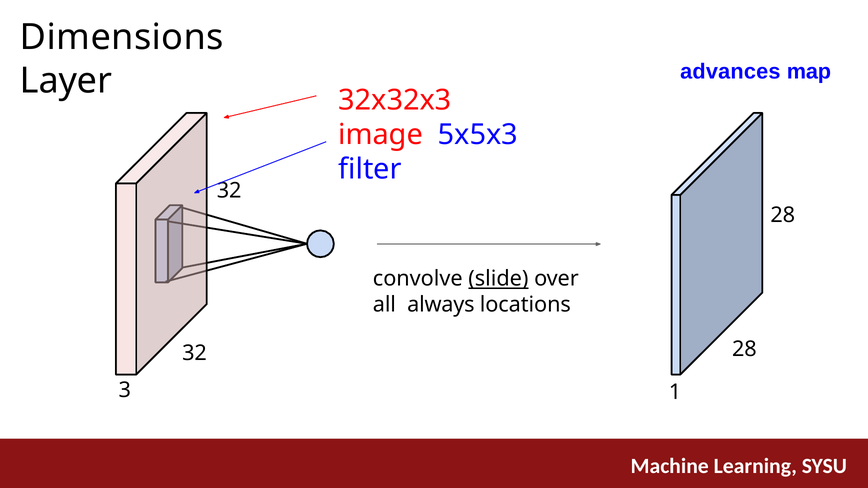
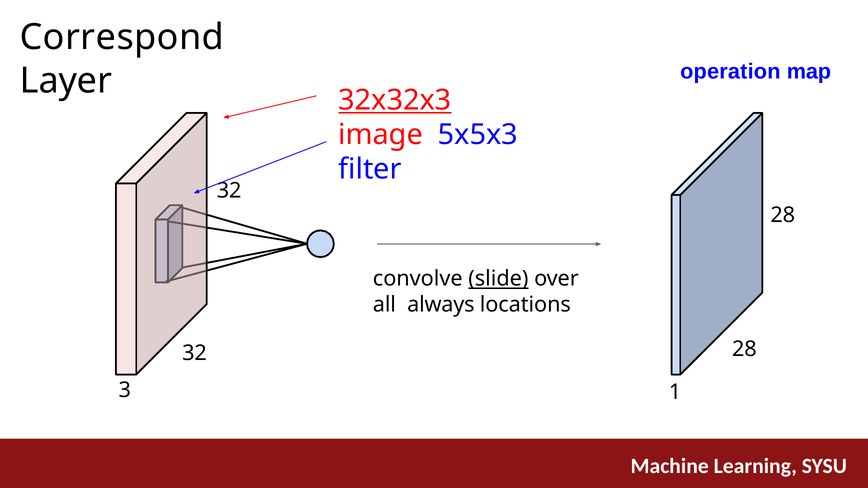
Dimensions: Dimensions -> Correspond (122, 38)
advances: advances -> operation (730, 72)
32x32x3 underline: none -> present (395, 100)
